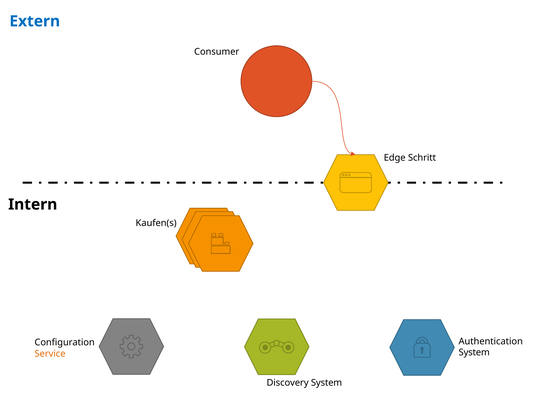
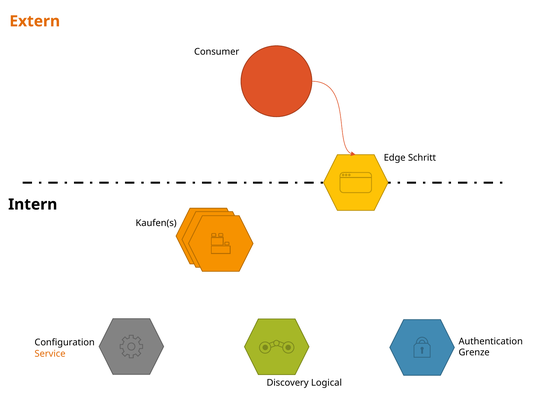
Extern colour: blue -> orange (35, 21)
System: System -> Grenze (474, 352)
Discovery System: System -> Logical (326, 382)
